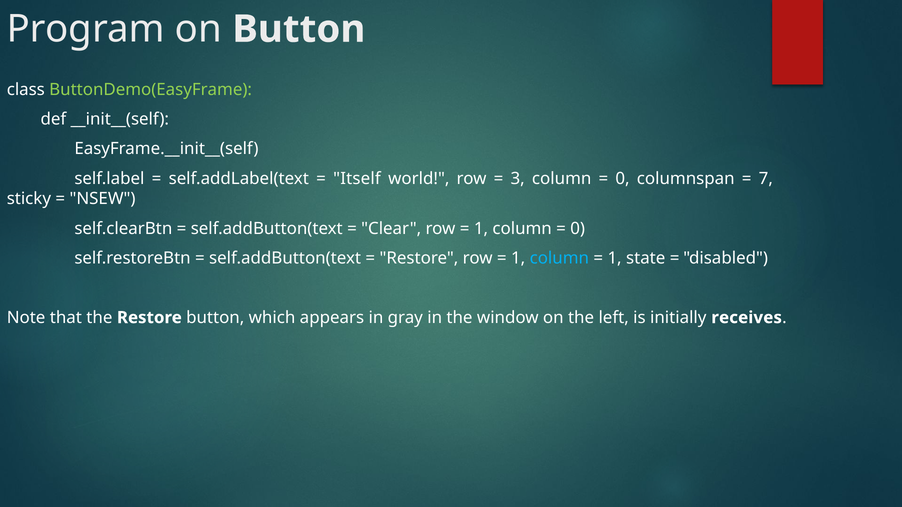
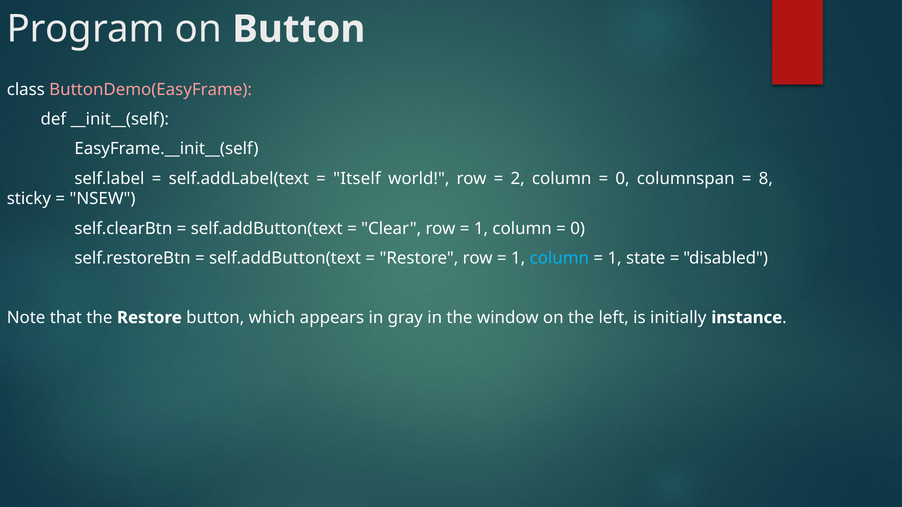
ButtonDemo(EasyFrame colour: light green -> pink (151, 90)
3: 3 -> 2 (518, 179)
7: 7 -> 8 (766, 179)
receives: receives -> instance (747, 318)
